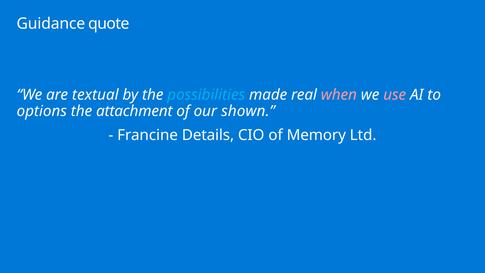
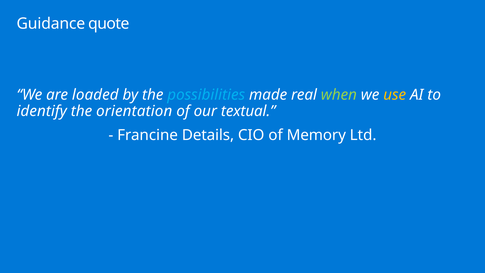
textual: textual -> loaded (95, 95)
when colour: pink -> light green (339, 95)
use colour: pink -> yellow (395, 95)
options: options -> identify (42, 111)
attachment: attachment -> orientation (134, 111)
shown: shown -> textual (248, 111)
